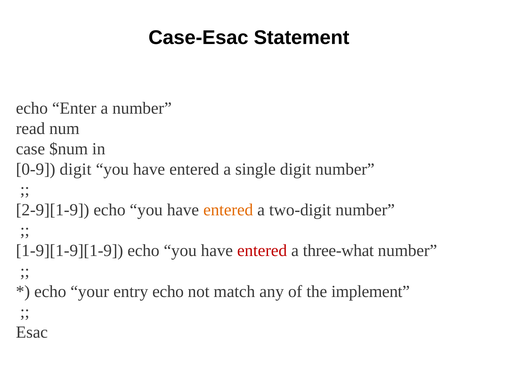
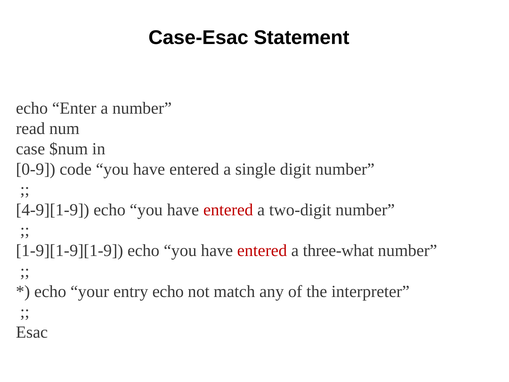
0-9 digit: digit -> code (76, 169)
2-9][1-9: 2-9][1-9 -> 4-9][1-9 (53, 210)
entered colour: orange -> red (228, 210)
implement: implement -> interpreter (370, 291)
